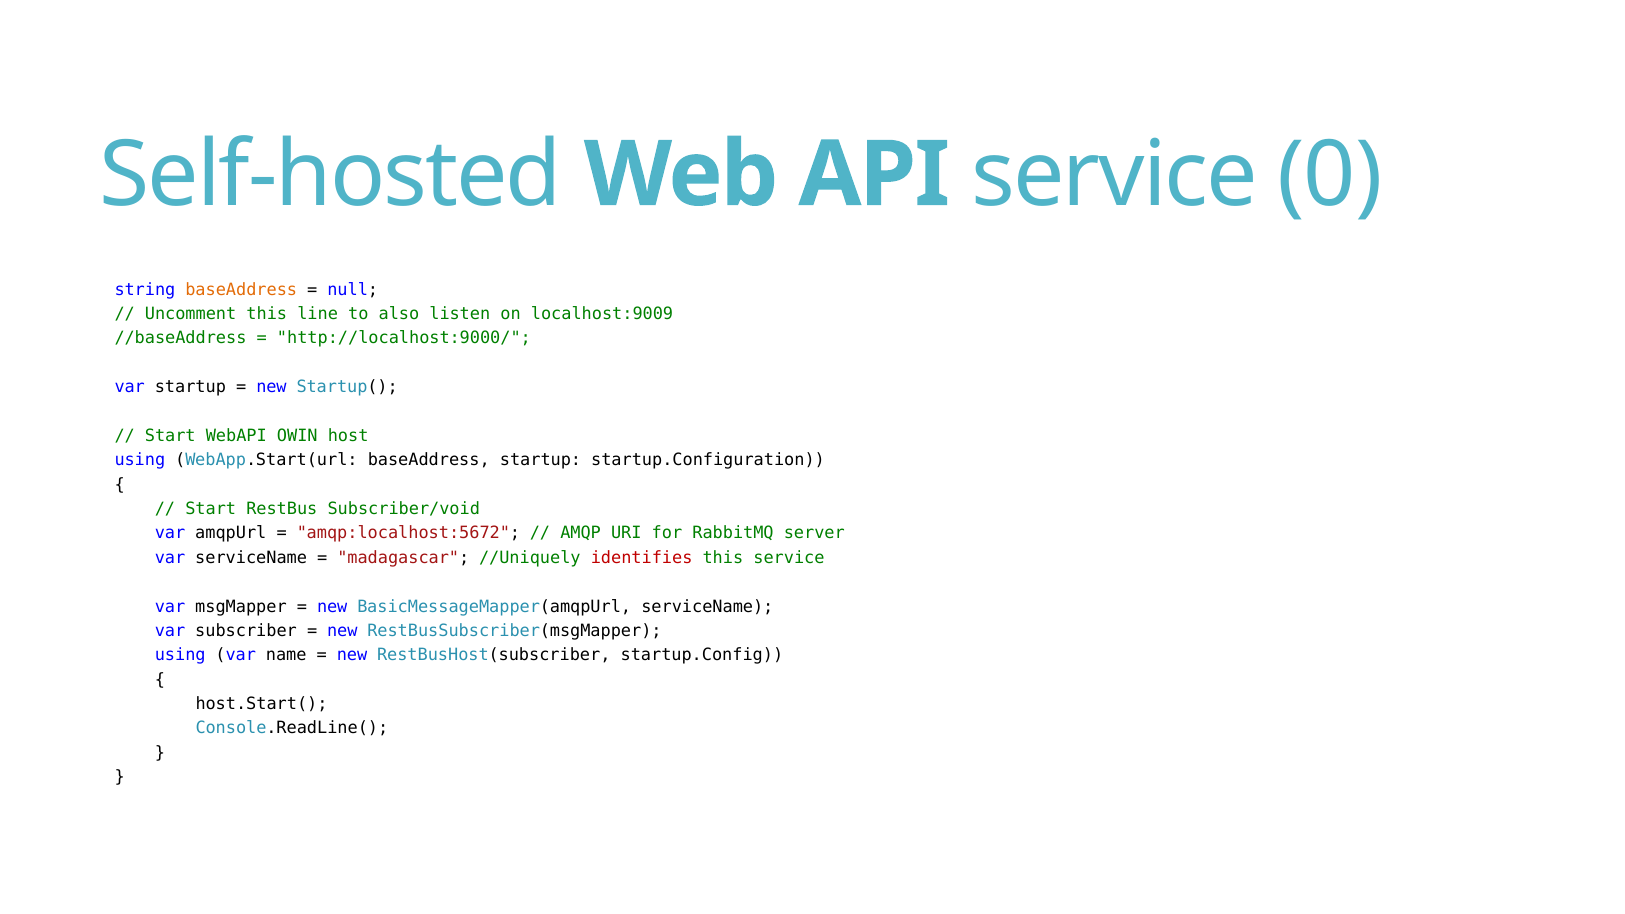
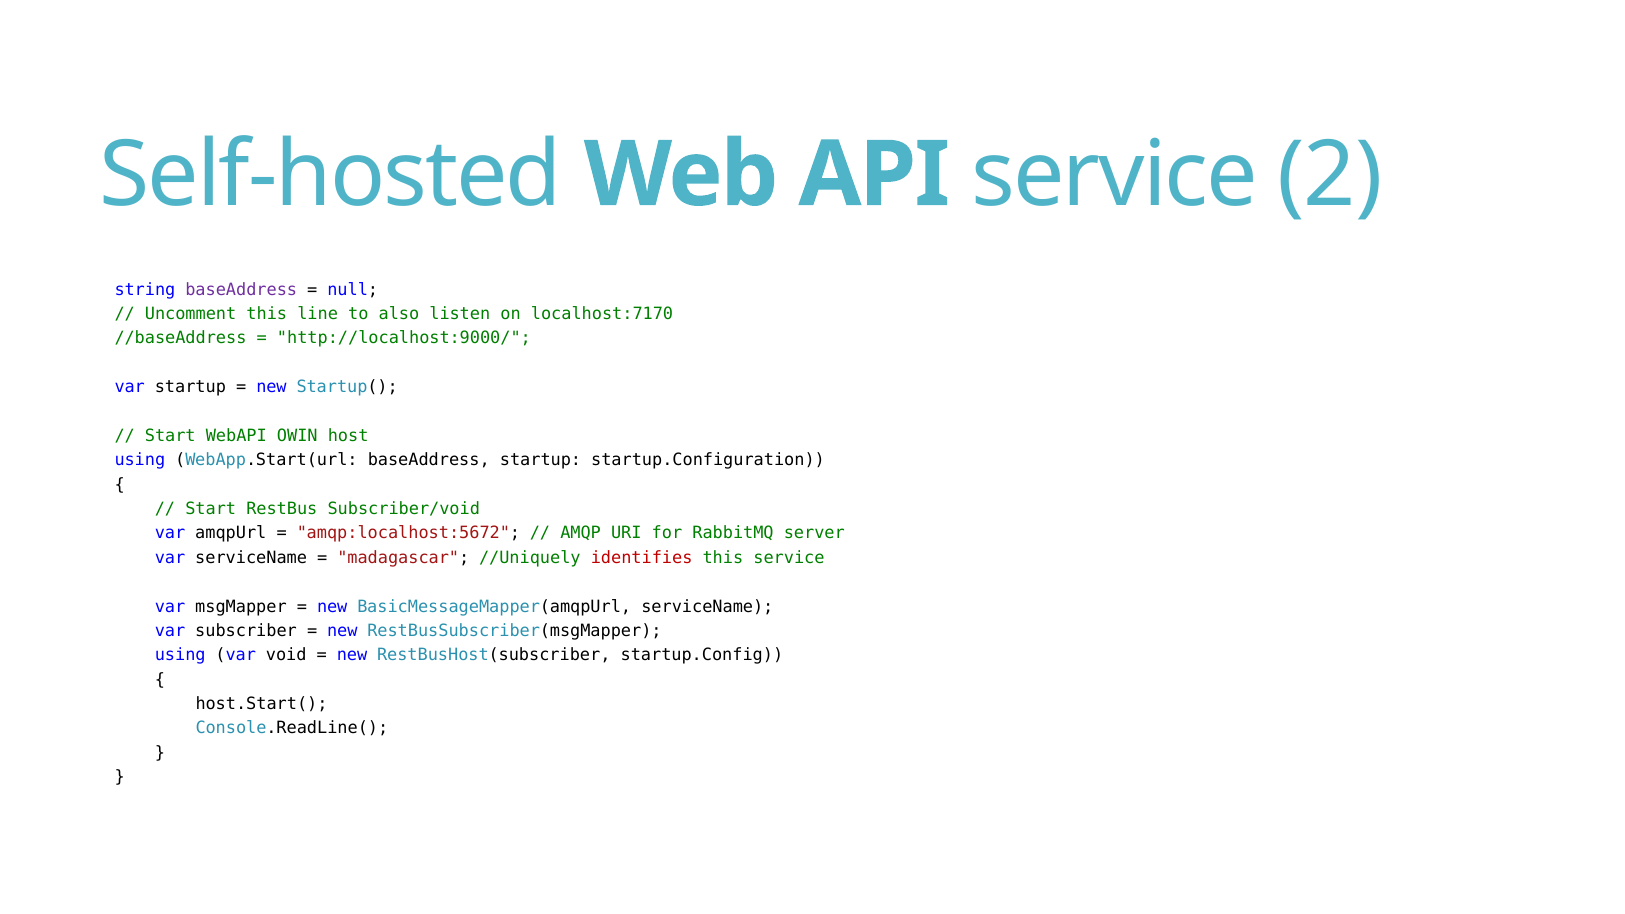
0: 0 -> 2 (1330, 175)
baseAddress colour: orange -> purple (241, 290)
localhost:9009: localhost:9009 -> localhost:7170 (602, 314)
name: name -> void (286, 655)
